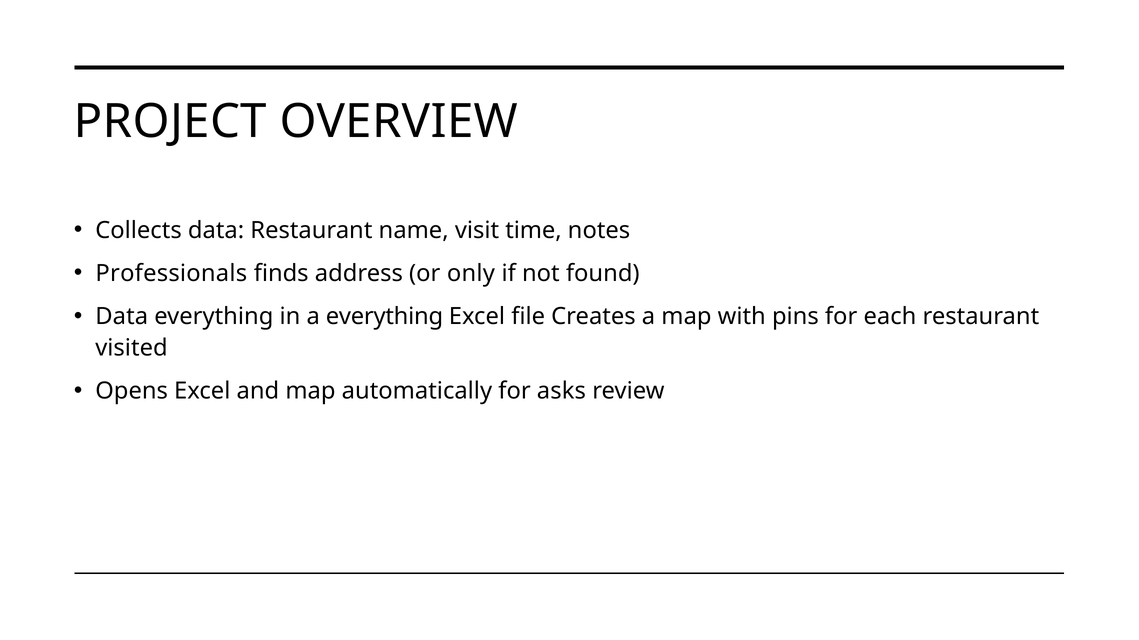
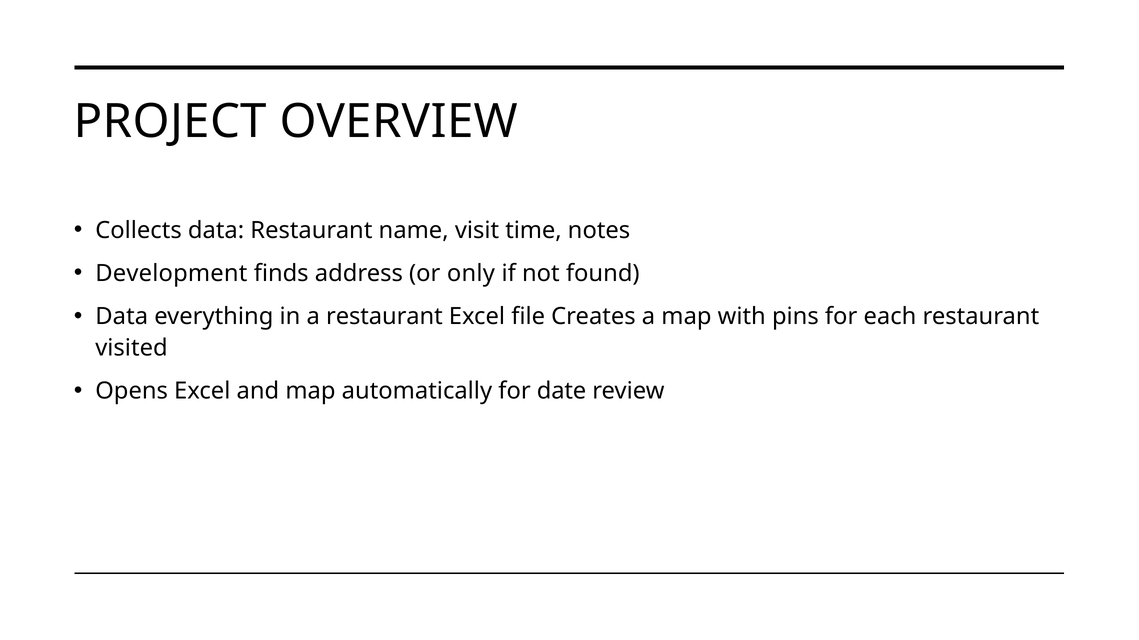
Professionals: Professionals -> Development (171, 274)
a everything: everything -> restaurant (384, 317)
asks: asks -> date (562, 391)
